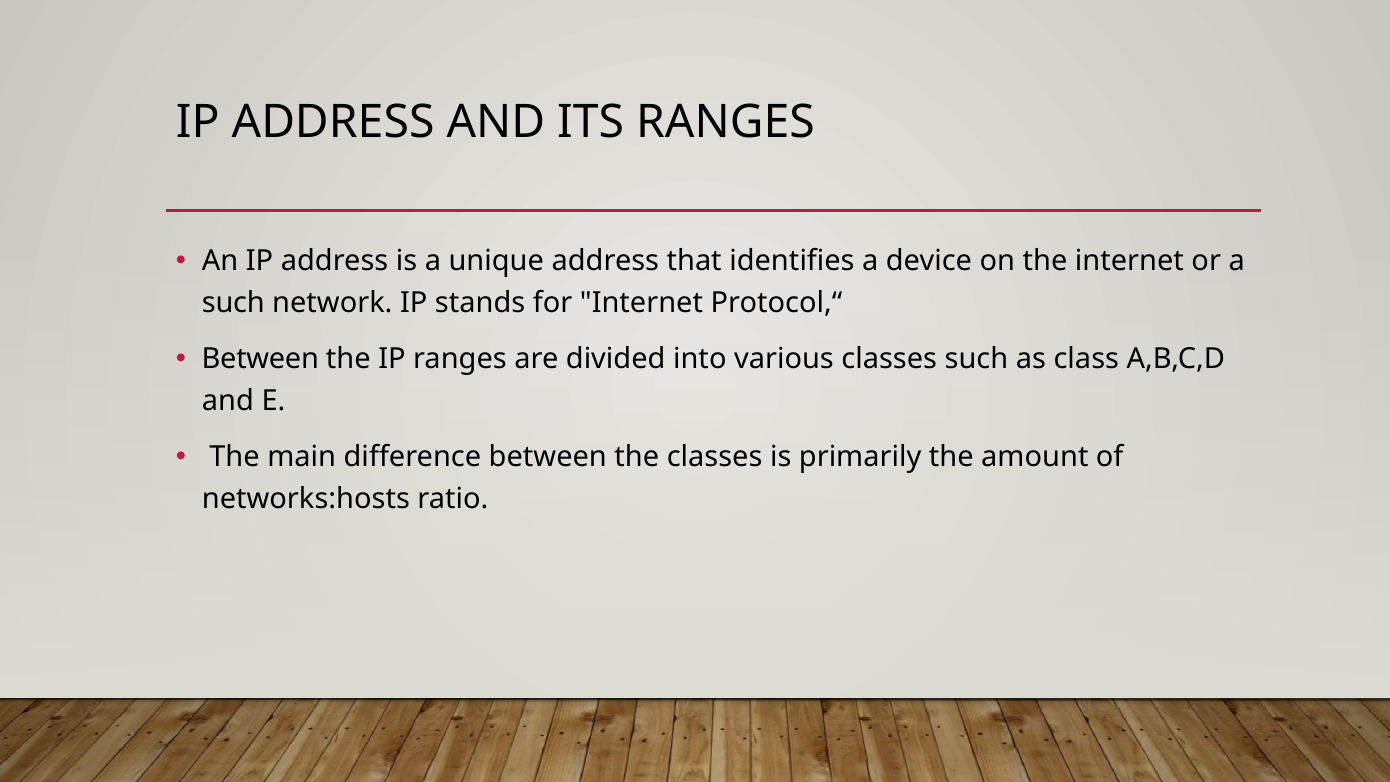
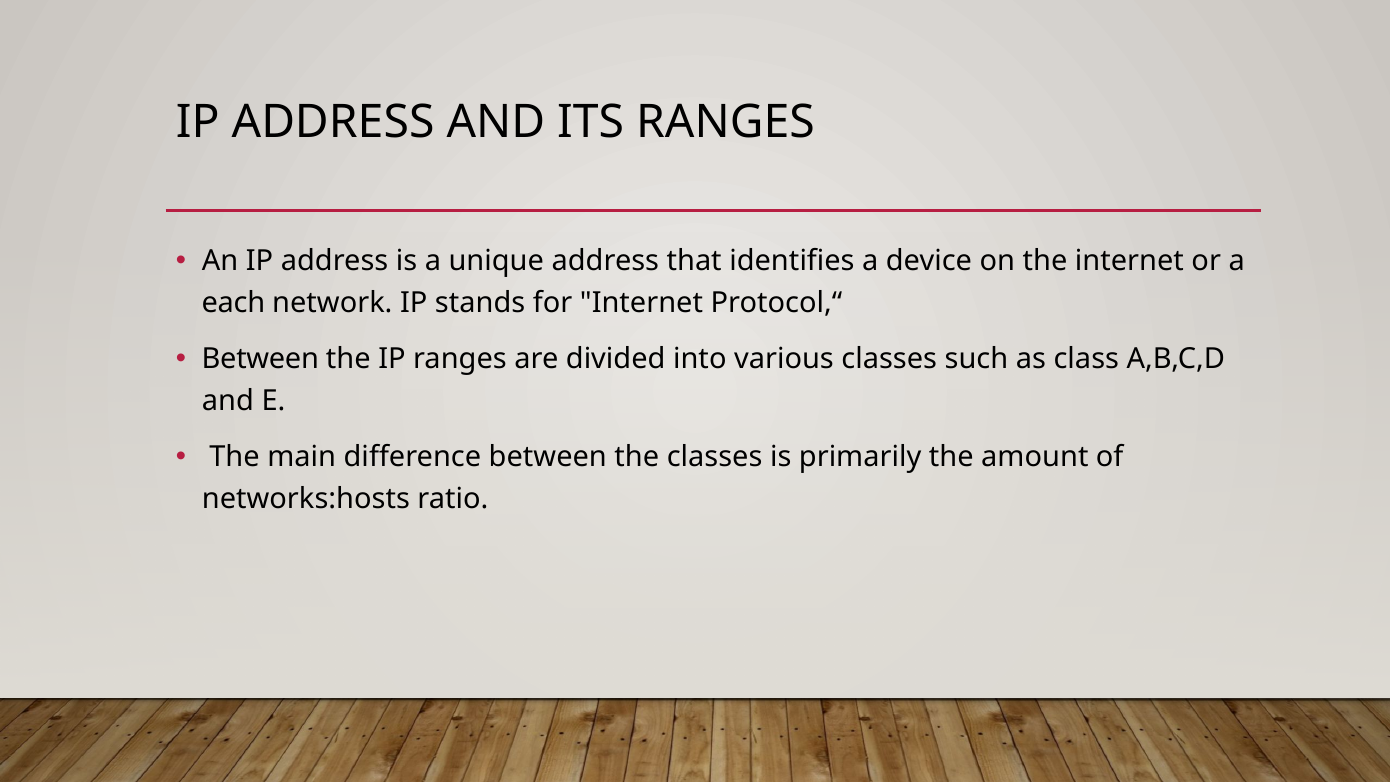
such: such -> each (233, 303)
